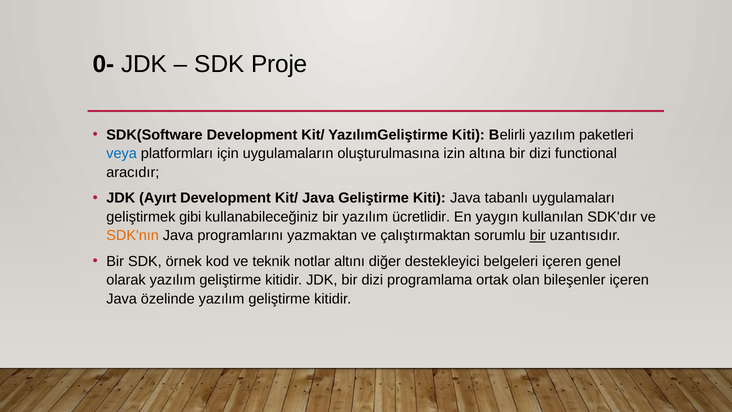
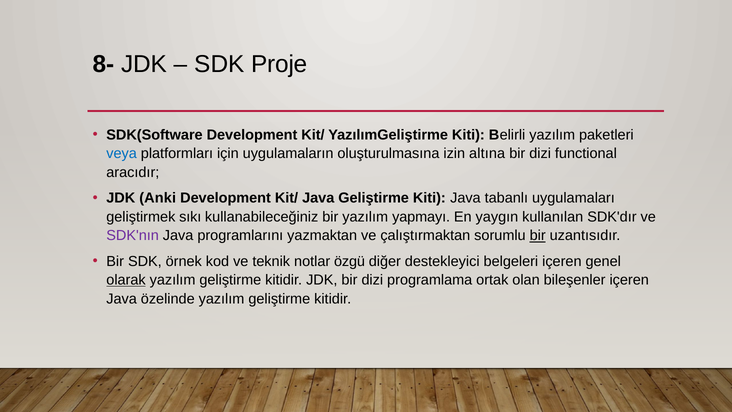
0-: 0- -> 8- (103, 64)
Ayırt: Ayırt -> Anki (158, 198)
gibi: gibi -> sıkı (190, 217)
ücretlidir: ücretlidir -> yapmayı (421, 217)
SDK'nın colour: orange -> purple (133, 236)
altını: altını -> özgü (350, 261)
olarak underline: none -> present (126, 280)
